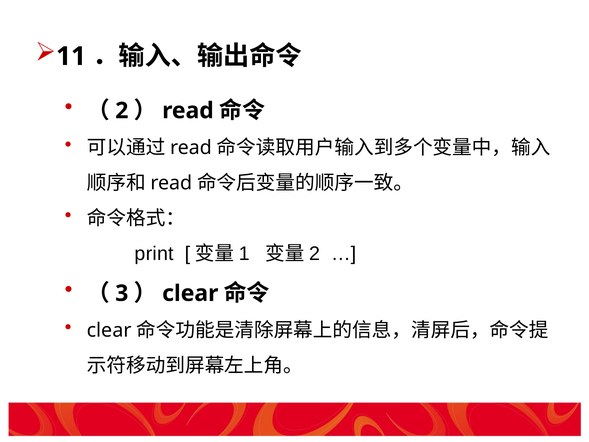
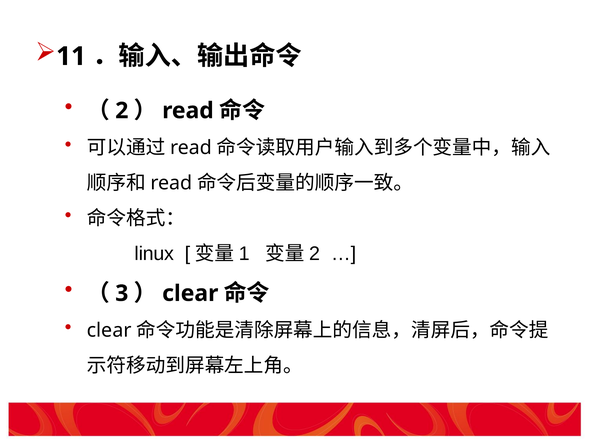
print: print -> linux (154, 254)
